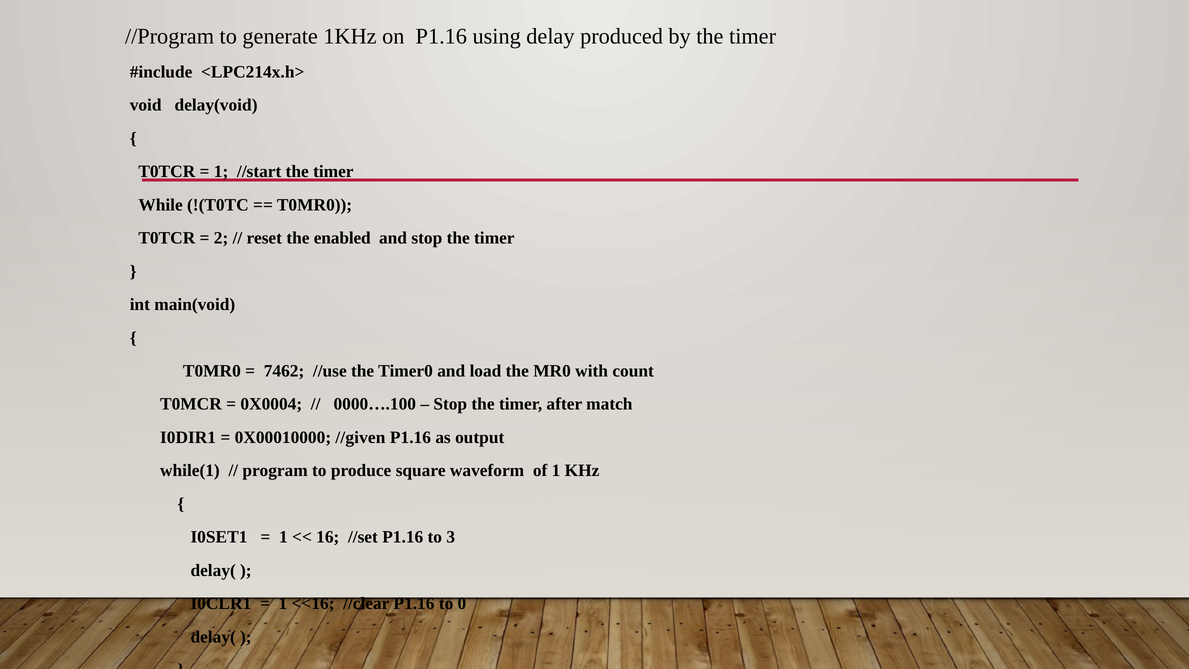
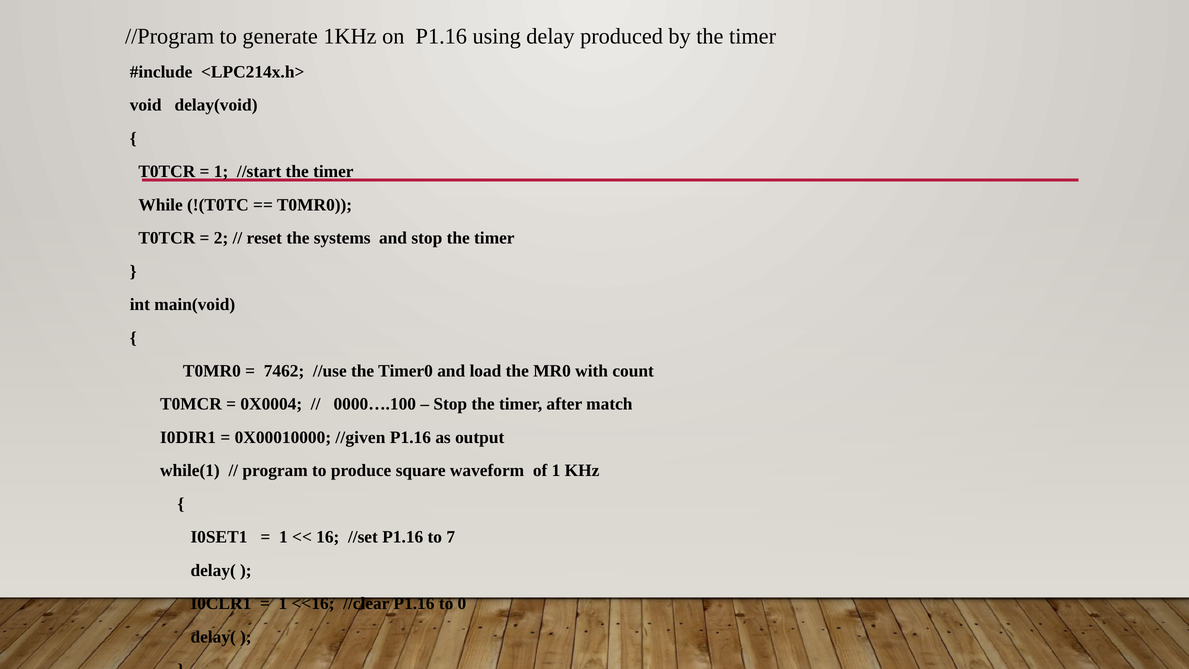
enabled: enabled -> systems (342, 238)
3: 3 -> 7 (451, 537)
